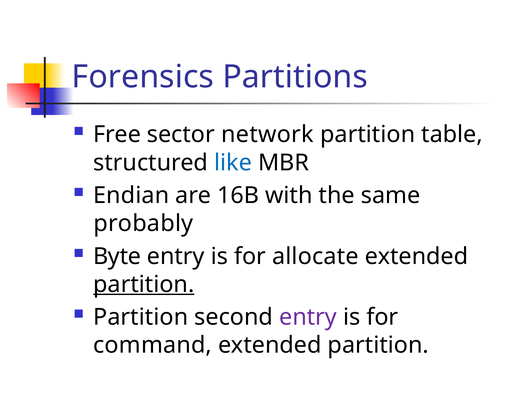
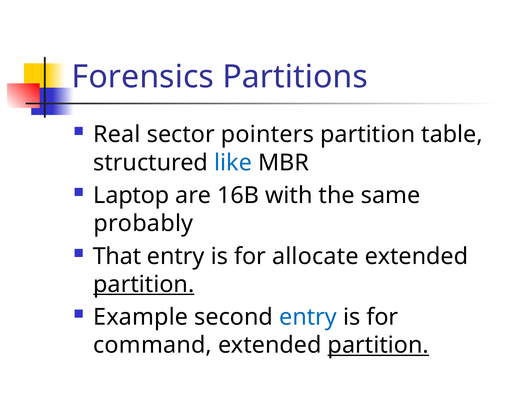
Free: Free -> Real (117, 135)
network: network -> pointers (267, 135)
Endian: Endian -> Laptop (131, 196)
Byte: Byte -> That (117, 256)
Partition: Partition -> Example (141, 317)
entry colour: purple -> blue (308, 317)
partition underline: none -> present (378, 345)
